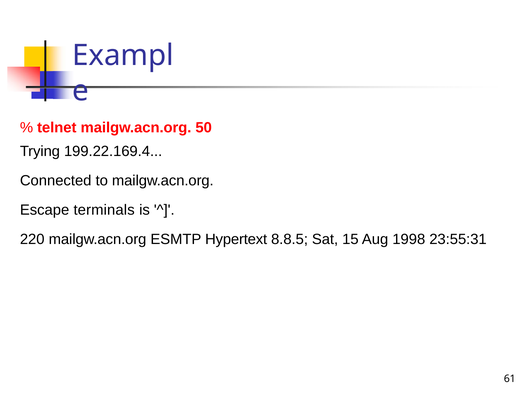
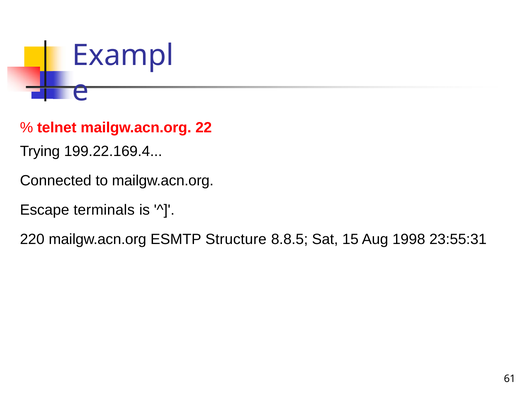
50: 50 -> 22 (204, 128)
Hypertext: Hypertext -> Structure (236, 239)
